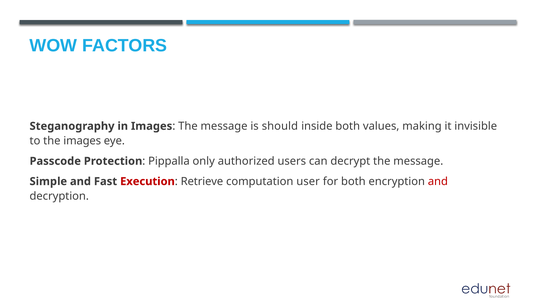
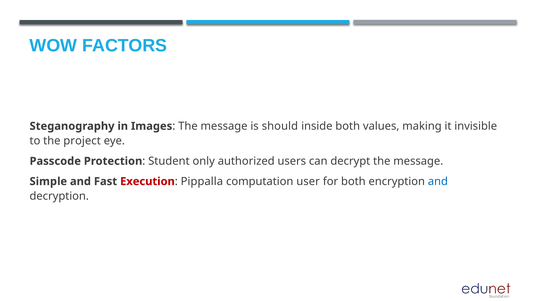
the images: images -> project (82, 141)
Pippalla: Pippalla -> Student (169, 161)
Retrieve: Retrieve -> Pippalla (202, 182)
and colour: red -> blue (438, 182)
